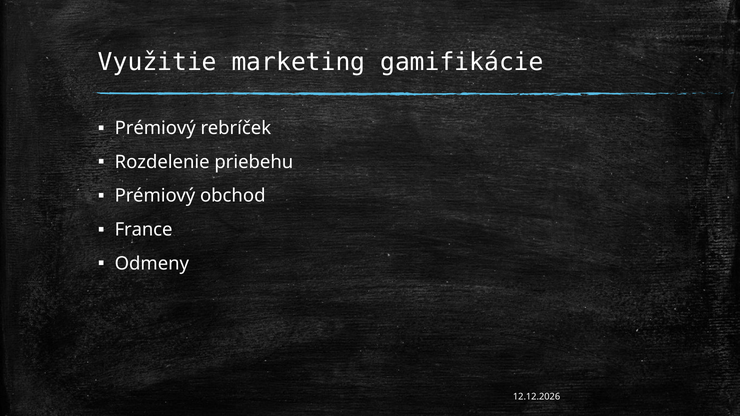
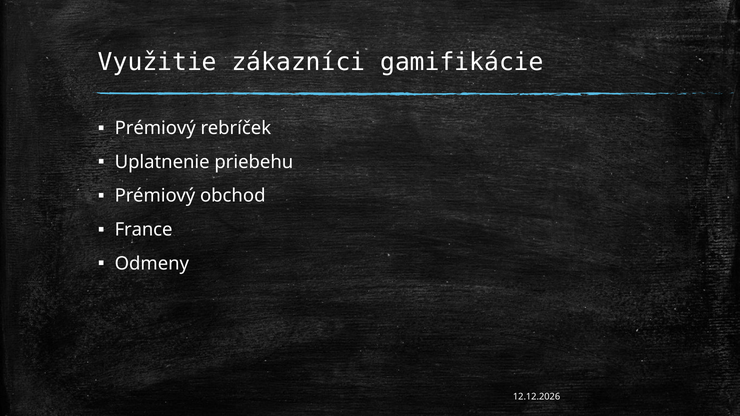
marketing: marketing -> zákazníci (298, 62)
Rozdelenie: Rozdelenie -> Uplatnenie (162, 162)
